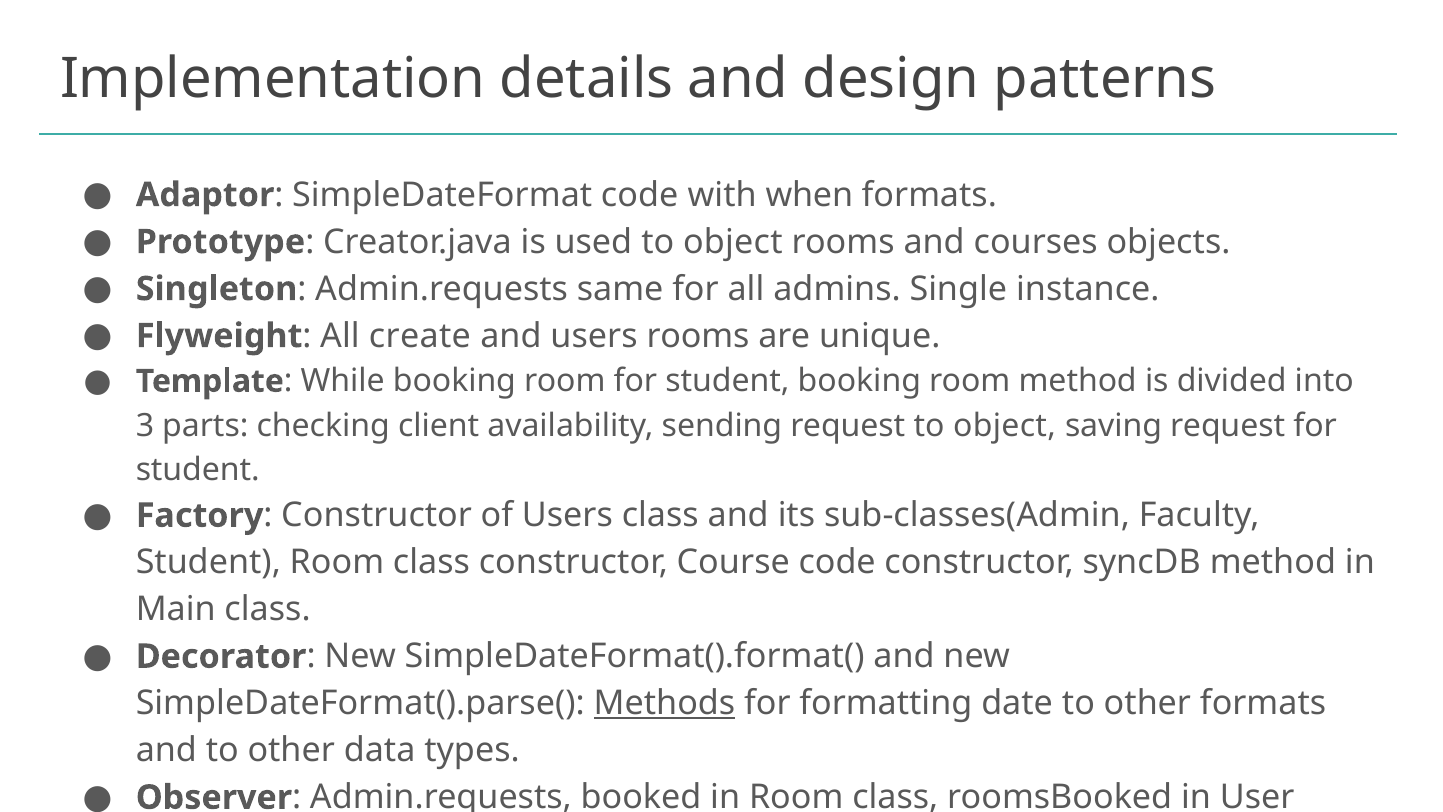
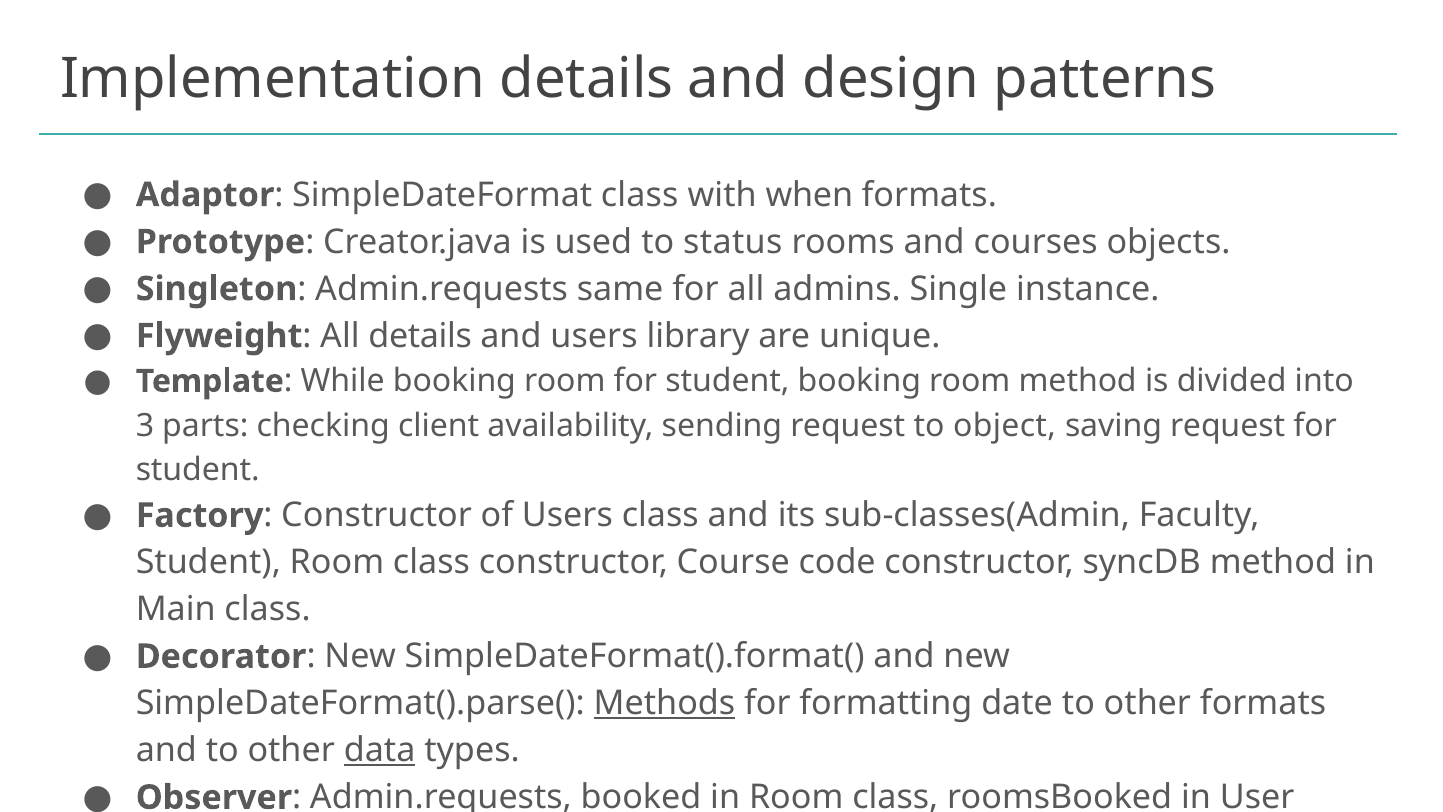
SimpleDateFormat code: code -> class (640, 195)
used to object: object -> status (733, 242)
All create: create -> details (420, 336)
users rooms: rooms -> library (698, 336)
data underline: none -> present (380, 750)
